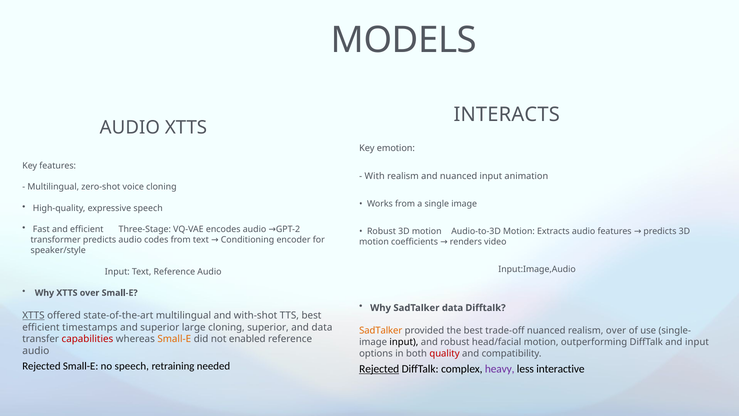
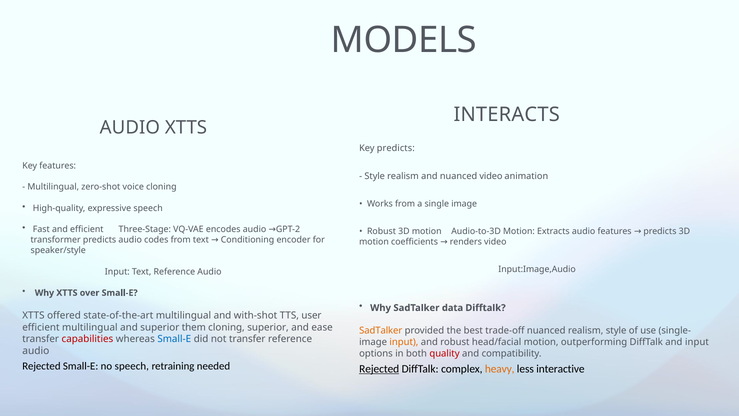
Key emotion: emotion -> predicts (396, 148)
With: With -> Style (375, 176)
nuanced input: input -> video (491, 176)
XTTS underline: present -> none (33, 315)
TTS best: best -> user (312, 315)
efficient timestamps: timestamps -> multilingual (90, 327)
large: large -> them (194, 327)
and data: data -> ease (322, 327)
realism over: over -> style (616, 330)
Small-E colour: orange -> blue (174, 339)
not enabled: enabled -> transfer (247, 339)
input colour: black -> orange (404, 342)
heavy colour: purple -> orange (500, 369)
